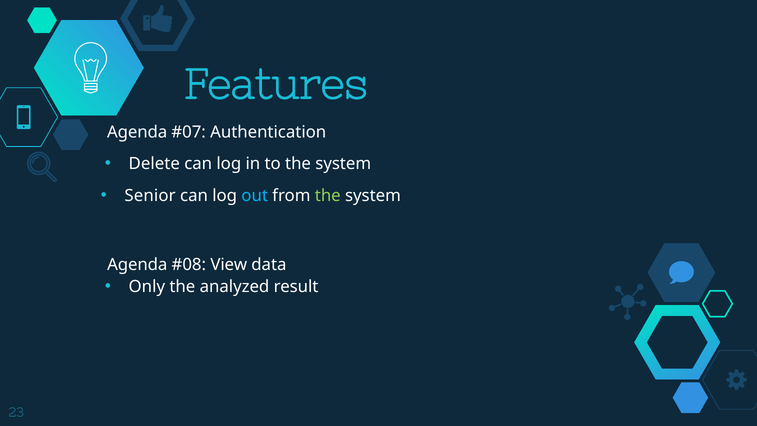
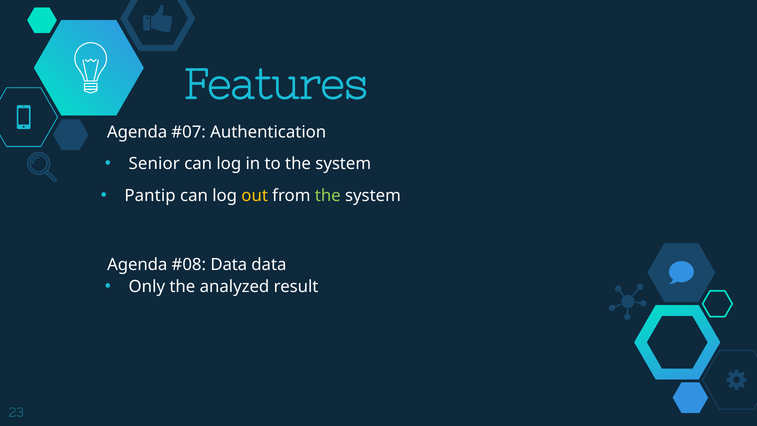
Delete: Delete -> Senior (154, 164)
Senior: Senior -> Pantip (150, 195)
out colour: light blue -> yellow (255, 195)
View: View -> Data (229, 265)
